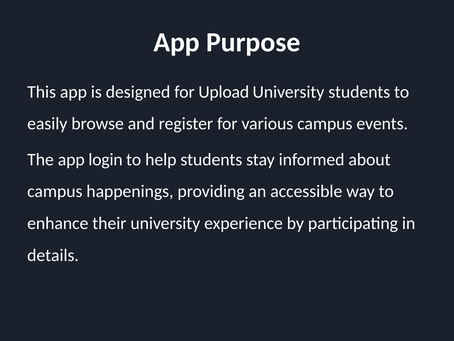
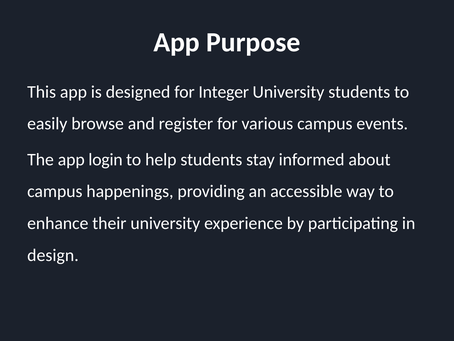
Upload: Upload -> Integer (224, 92)
details: details -> design (53, 255)
